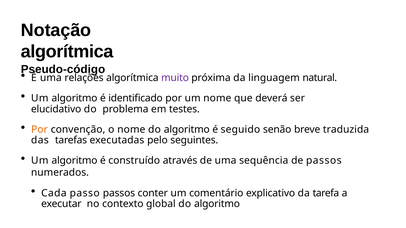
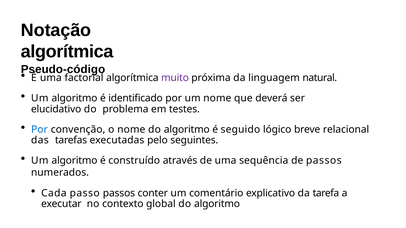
relações: relações -> factorial (84, 78)
Por colour: orange -> blue (39, 130)
senão: senão -> lógico (277, 130)
traduzida: traduzida -> relacional (346, 130)
